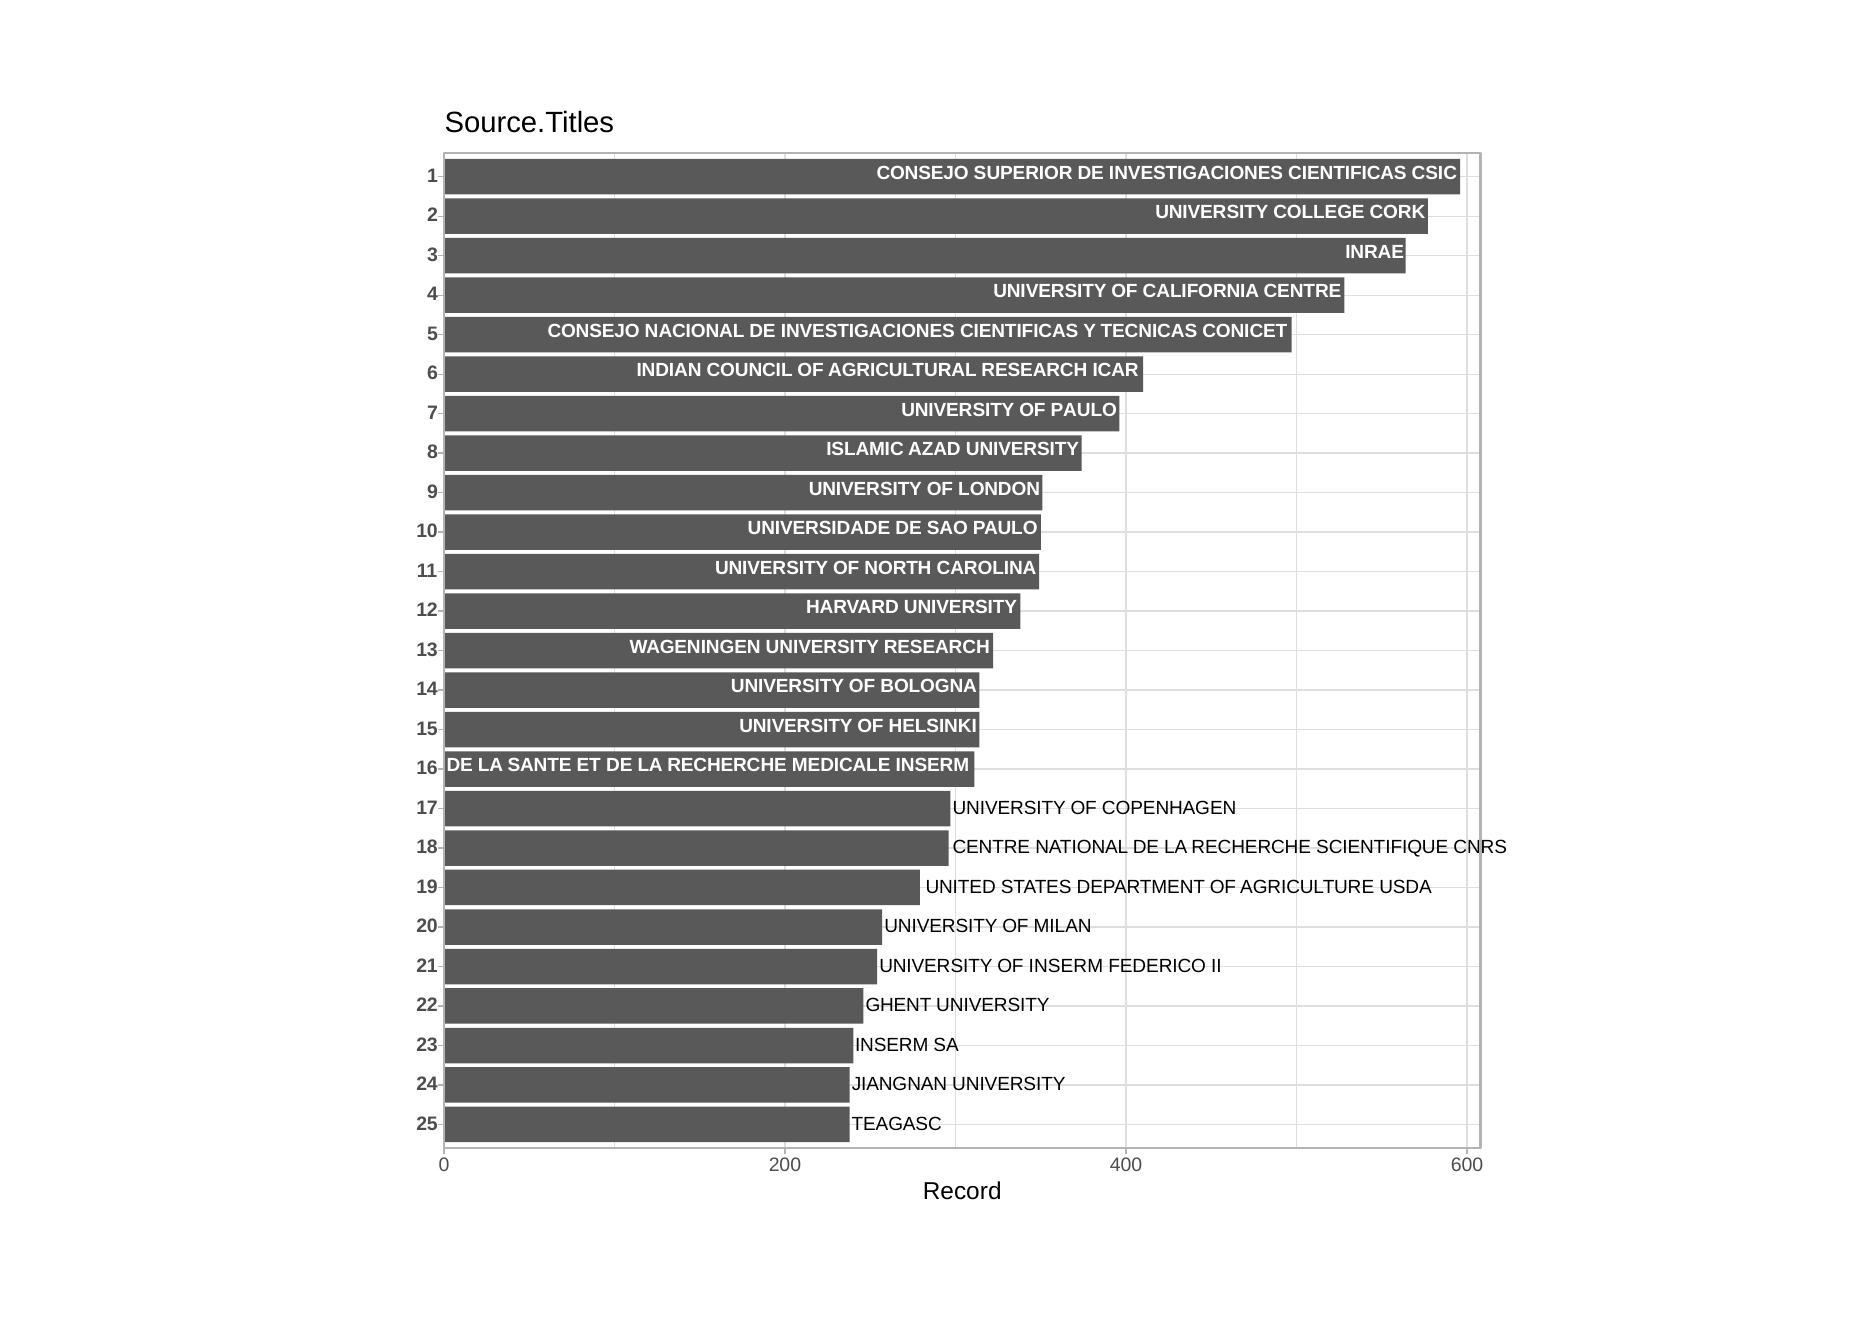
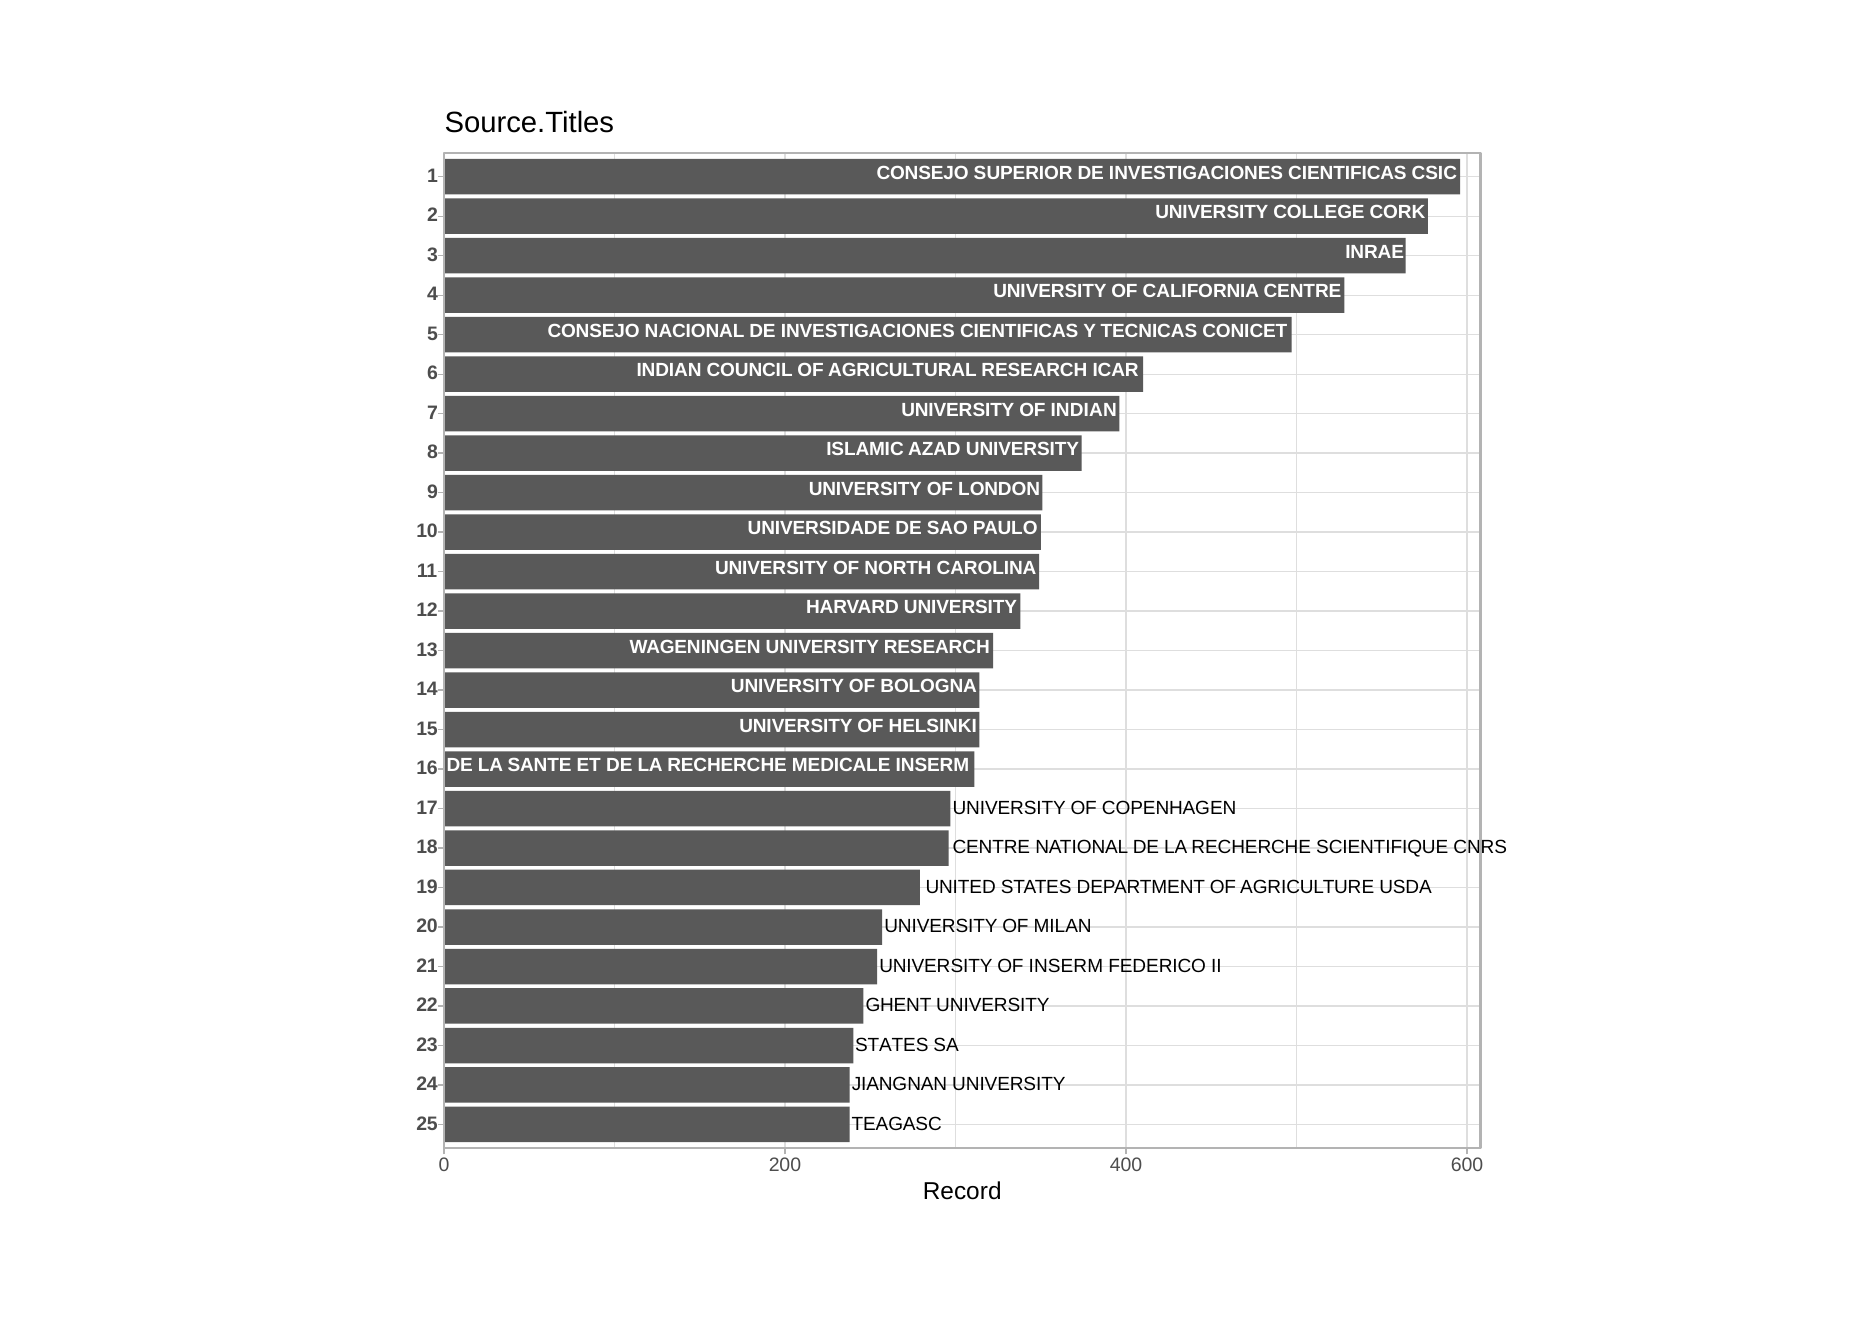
OF PAULO: PAULO -> INDIAN (1084, 410)
INSERM: INSERM -> STATES (892, 1045)
